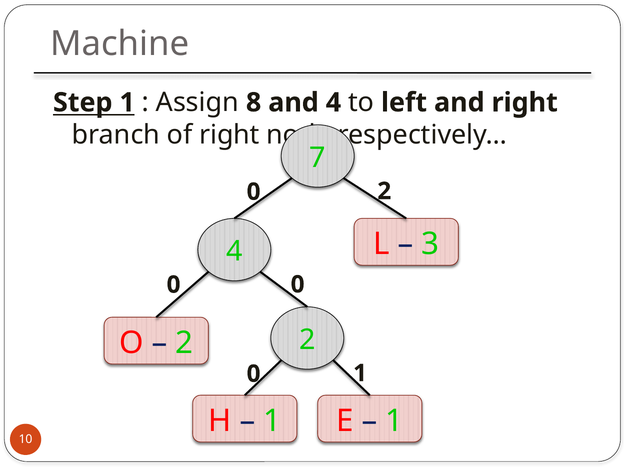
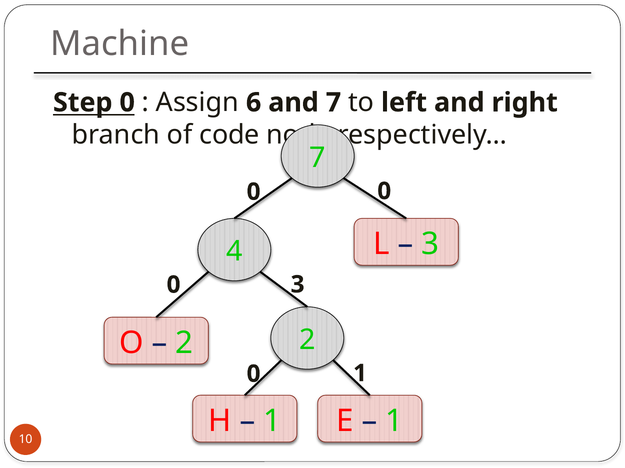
Step 1: 1 -> 0 (127, 103)
8: 8 -> 6 (254, 103)
and 4: 4 -> 7 (333, 103)
of right: right -> code (229, 135)
2: 2 -> 0 (384, 191)
0: 0 -> 3 (298, 285)
